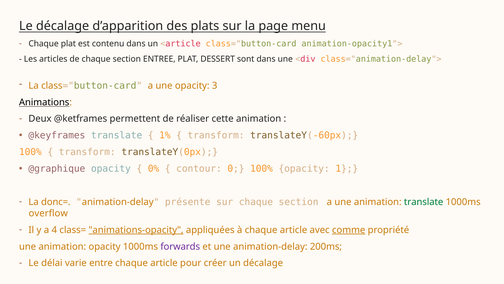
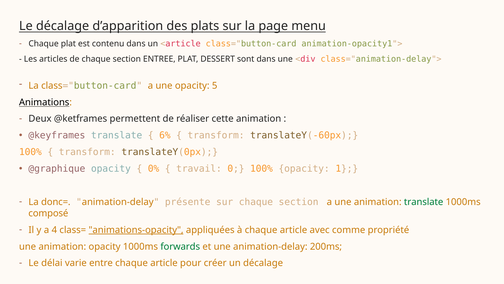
3: 3 -> 5 (215, 85)
1%: 1% -> 6% (165, 135)
contour: contour -> travail (199, 168)
overflow: overflow -> composé (48, 213)
comme underline: present -> none (349, 230)
forwards colour: purple -> green (180, 246)
